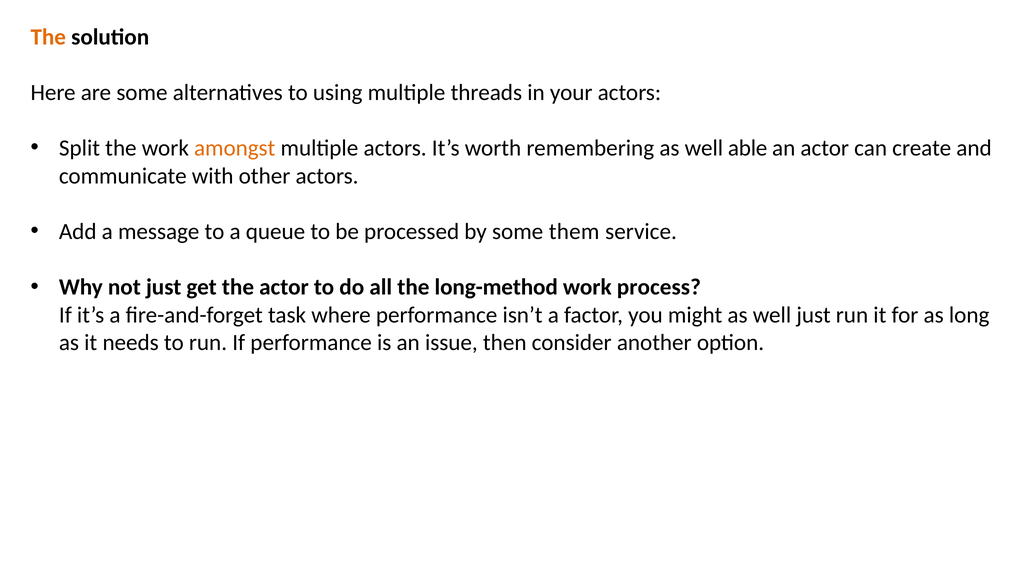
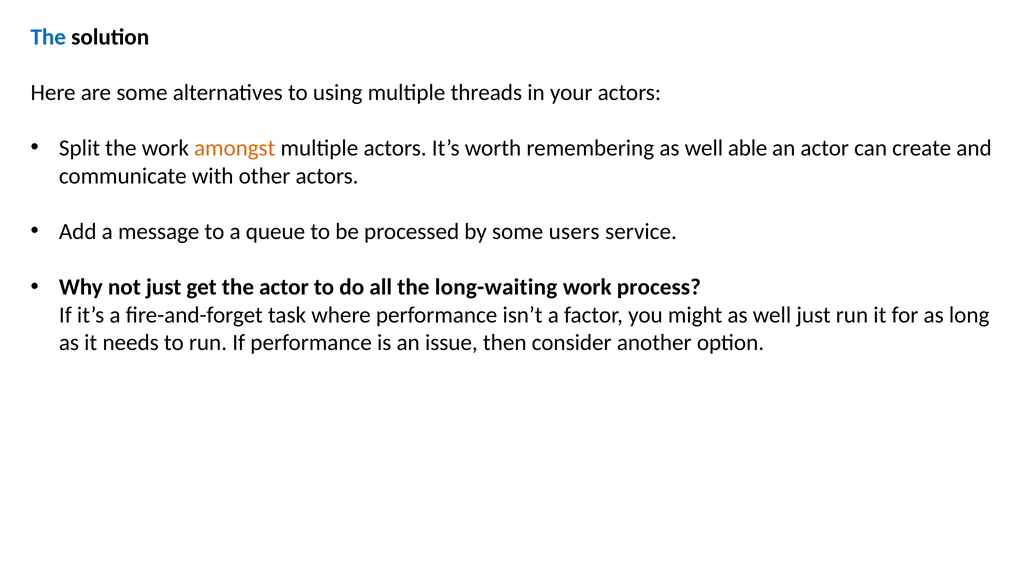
The colour: orange -> blue (48, 37)
them: them -> users (574, 231)
long-method: long-method -> long-waiting (496, 287)
